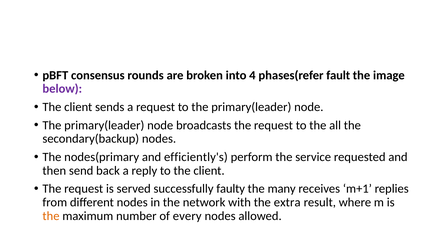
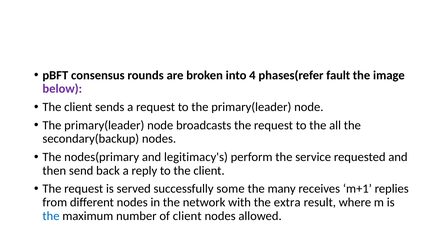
efficiently's: efficiently's -> legitimacy's (196, 157)
faulty: faulty -> some (231, 189)
the colour: orange -> blue (51, 216)
of every: every -> client (187, 216)
